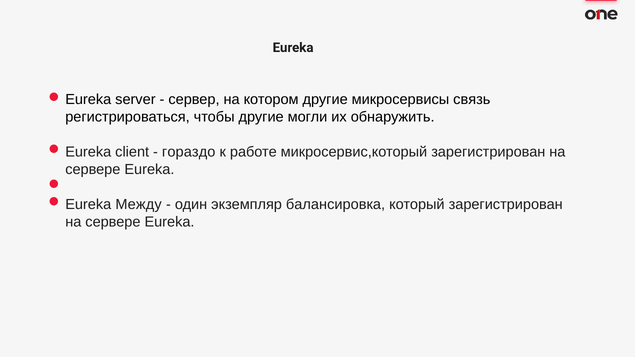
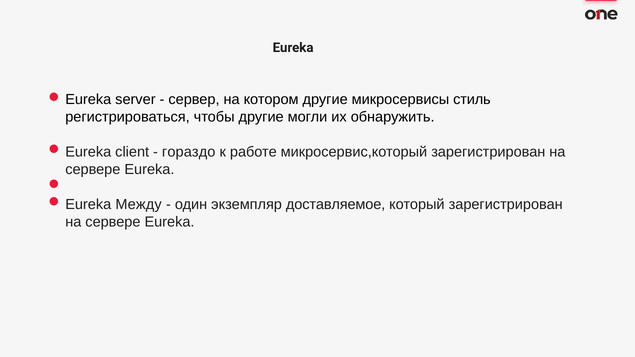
связь: связь -> стиль (472, 100)
балансировка: балансировка -> доставляемое (336, 204)
